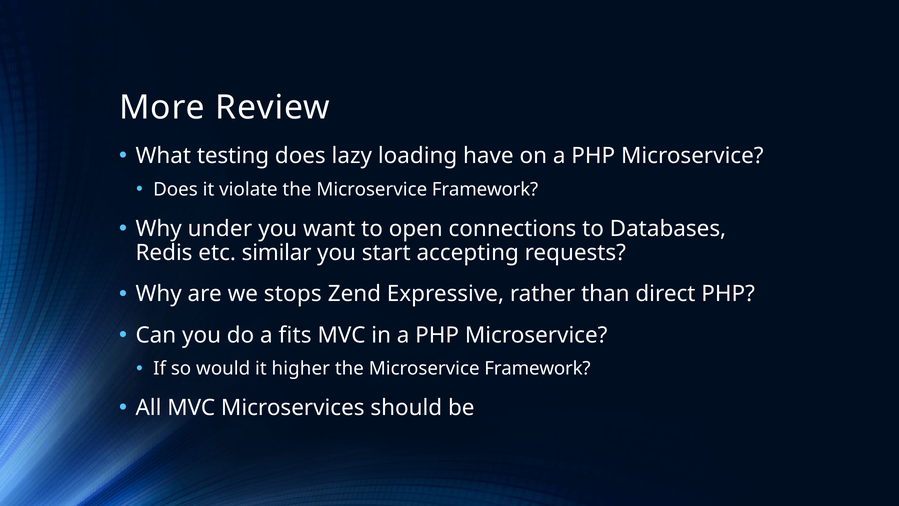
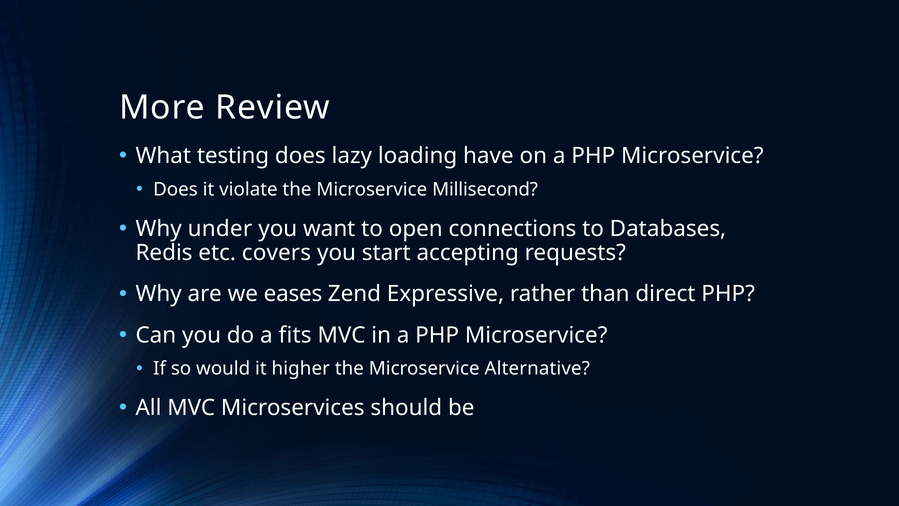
violate the Microservice Framework: Framework -> Millisecond (485, 189)
similar: similar -> covers (276, 253)
stops: stops -> eases (293, 294)
Framework: Framework -> Alternative (537, 369)
